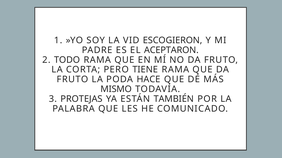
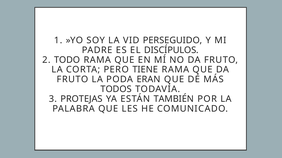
ESCOGIERON: ESCOGIERON -> PERSEGUIDO (173, 40)
ACEPTARON: ACEPTARON -> DISCÍPULOS (171, 50)
HACE: HACE -> ERAN (149, 80)
MISMO: MISMO -> TODOS (116, 90)
